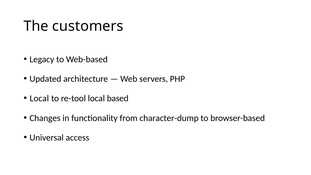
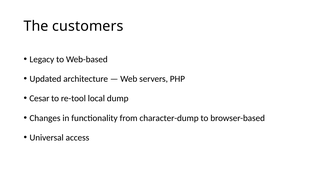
Local: Local -> Cesar (39, 98)
based: based -> dump (118, 98)
